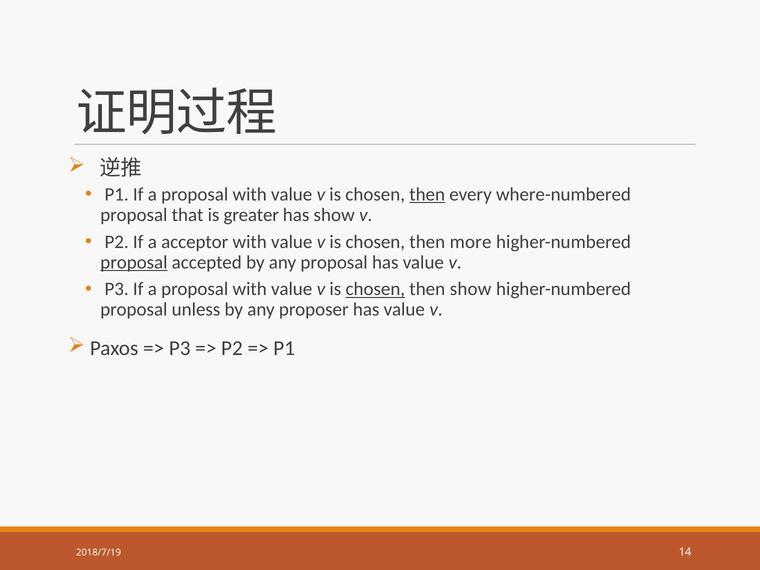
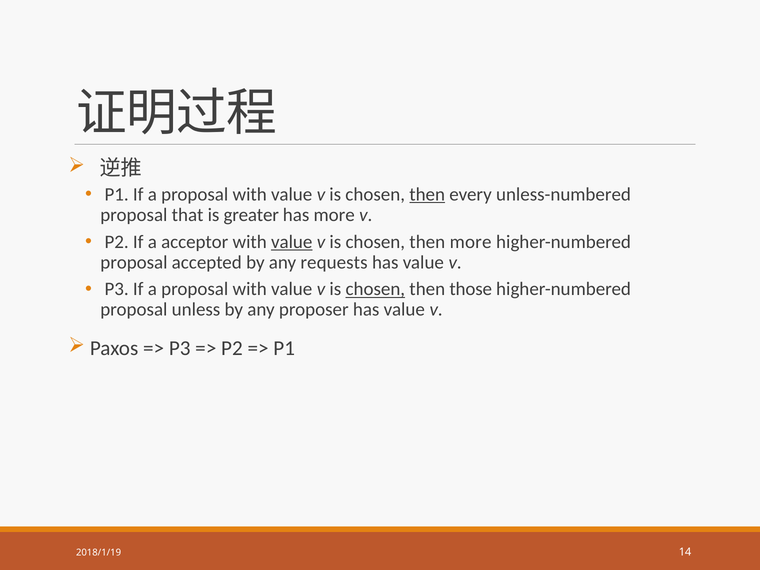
where-numbered: where-numbered -> unless-numbered (563, 194)
has show: show -> more (334, 215)
value underline: none -> present (292, 242)
proposal underline: present -> none (134, 262)
any proposal: proposal -> requests (334, 262)
then show: show -> those (471, 289)
2018/7/19: 2018/7/19 -> 2018/1/19 (99, 553)
